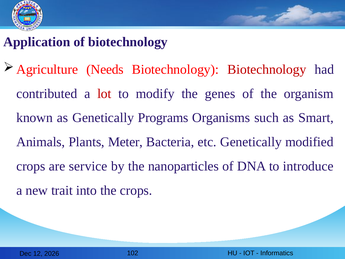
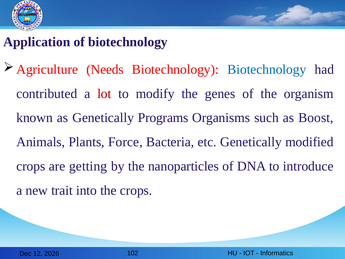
Biotechnology colour: red -> blue (267, 69)
Smart: Smart -> Boost (316, 118)
Meter: Meter -> Force (125, 142)
service: service -> getting (88, 166)
